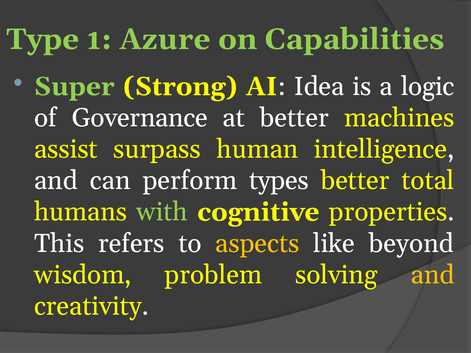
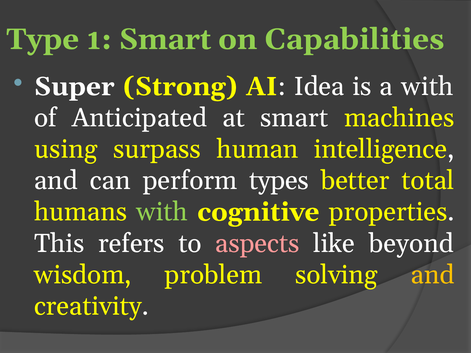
1 Azure: Azure -> Smart (165, 39)
Super colour: light green -> white (74, 87)
a logic: logic -> with (428, 87)
Governance: Governance -> Anticipated (140, 118)
at better: better -> smart (294, 118)
assist: assist -> using (66, 149)
aspects colour: yellow -> pink (257, 244)
